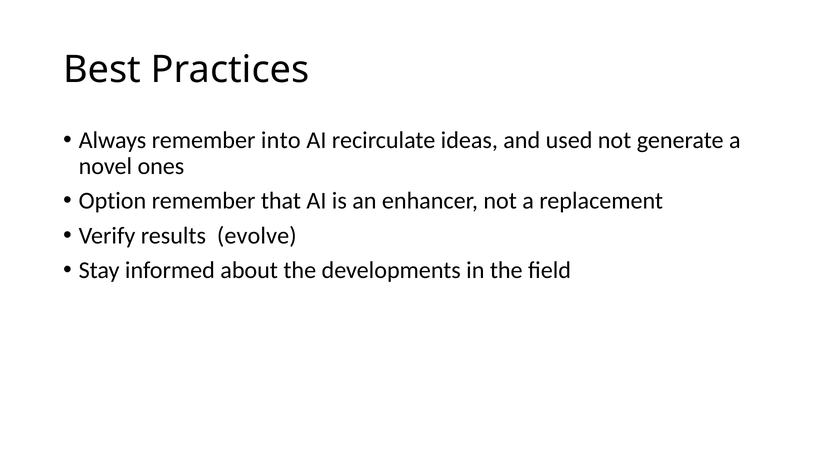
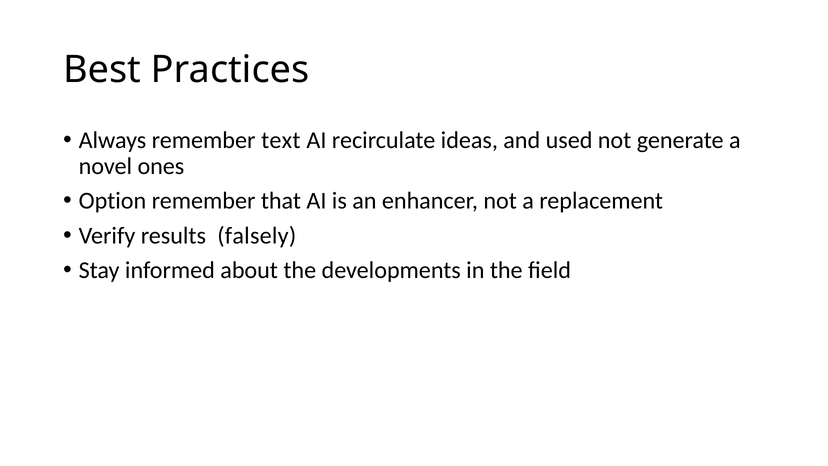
into: into -> text (281, 140)
evolve: evolve -> falsely (257, 236)
